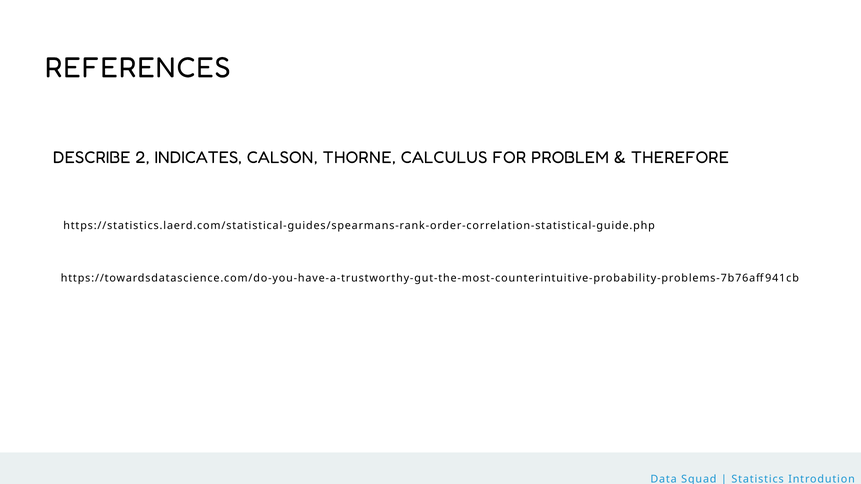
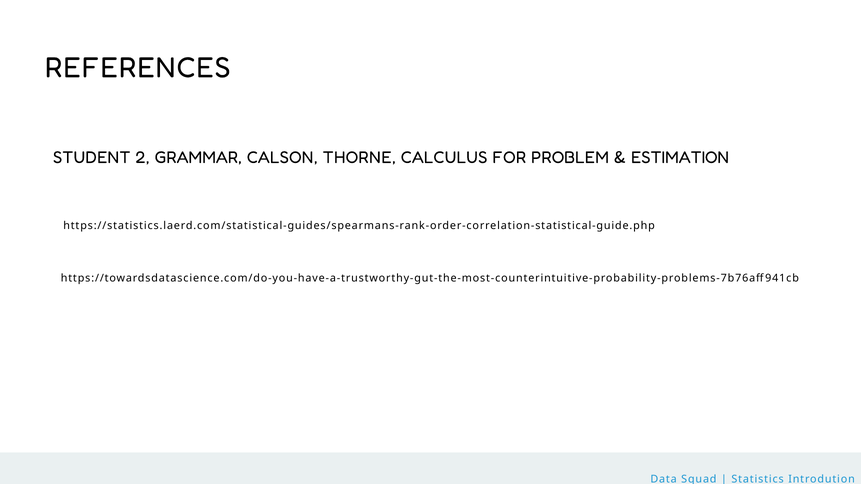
DESCRIBE: DESCRIBE -> STUDENT (92, 157)
INDICATES: INDICATES -> GRAMMAR (198, 157)
THEREFORE: THEREFORE -> ESTIMATION (680, 157)
